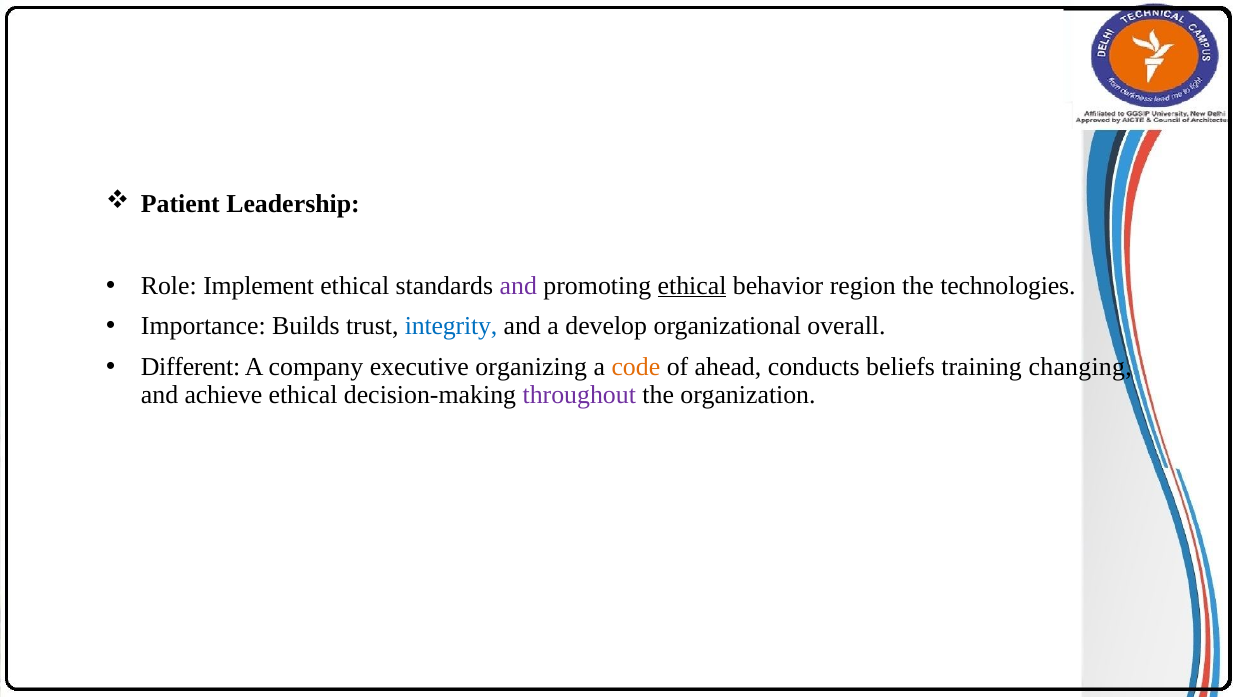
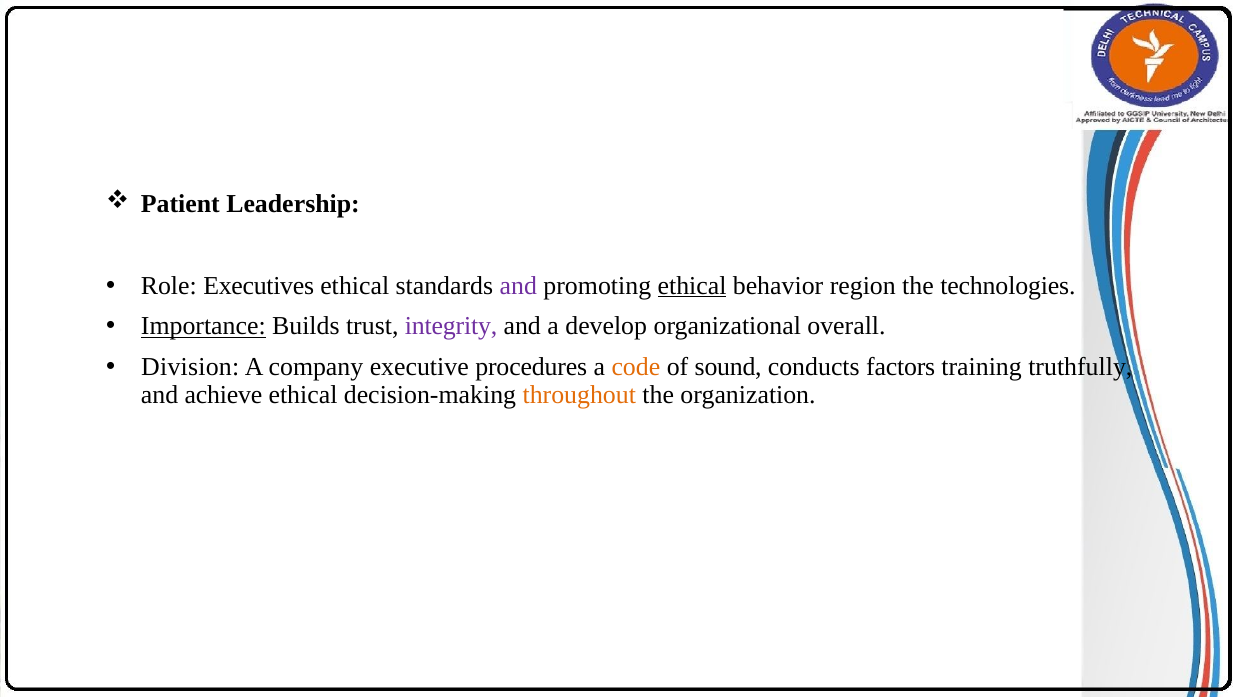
Implement: Implement -> Executives (259, 286)
Importance underline: none -> present (203, 326)
integrity colour: blue -> purple (451, 326)
Different: Different -> Division (190, 367)
organizing: organizing -> procedures (531, 367)
ahead: ahead -> sound (728, 367)
beliefs: beliefs -> factors (901, 367)
changing: changing -> truthfully (1080, 367)
throughout colour: purple -> orange (579, 395)
